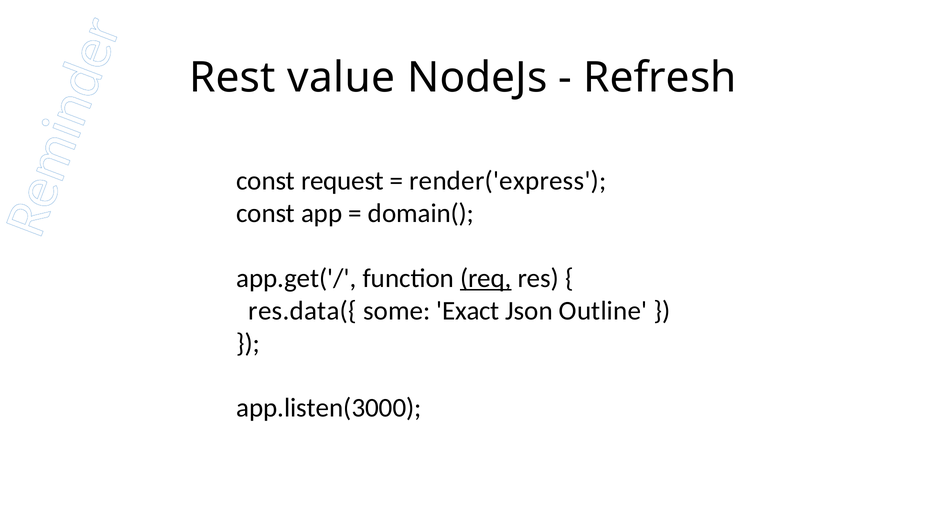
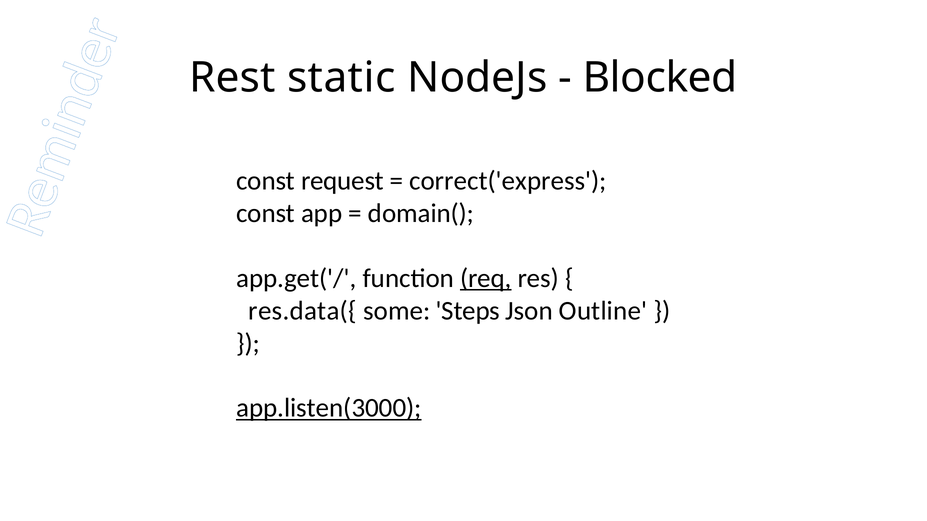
value: value -> static (341, 78)
Refresh: Refresh -> Blocked (660, 78)
render('express: render('express -> correct('express (508, 181)
Exact: Exact -> Steps (468, 311)
app.listen(3000 underline: none -> present (329, 408)
